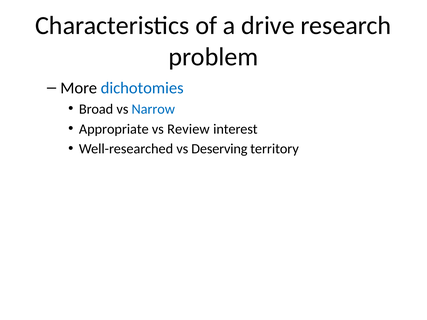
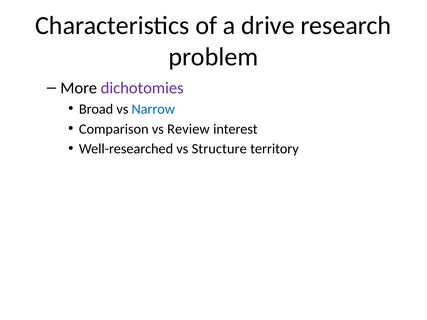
dichotomies colour: blue -> purple (142, 88)
Appropriate: Appropriate -> Comparison (114, 129)
Deserving: Deserving -> Structure (219, 149)
